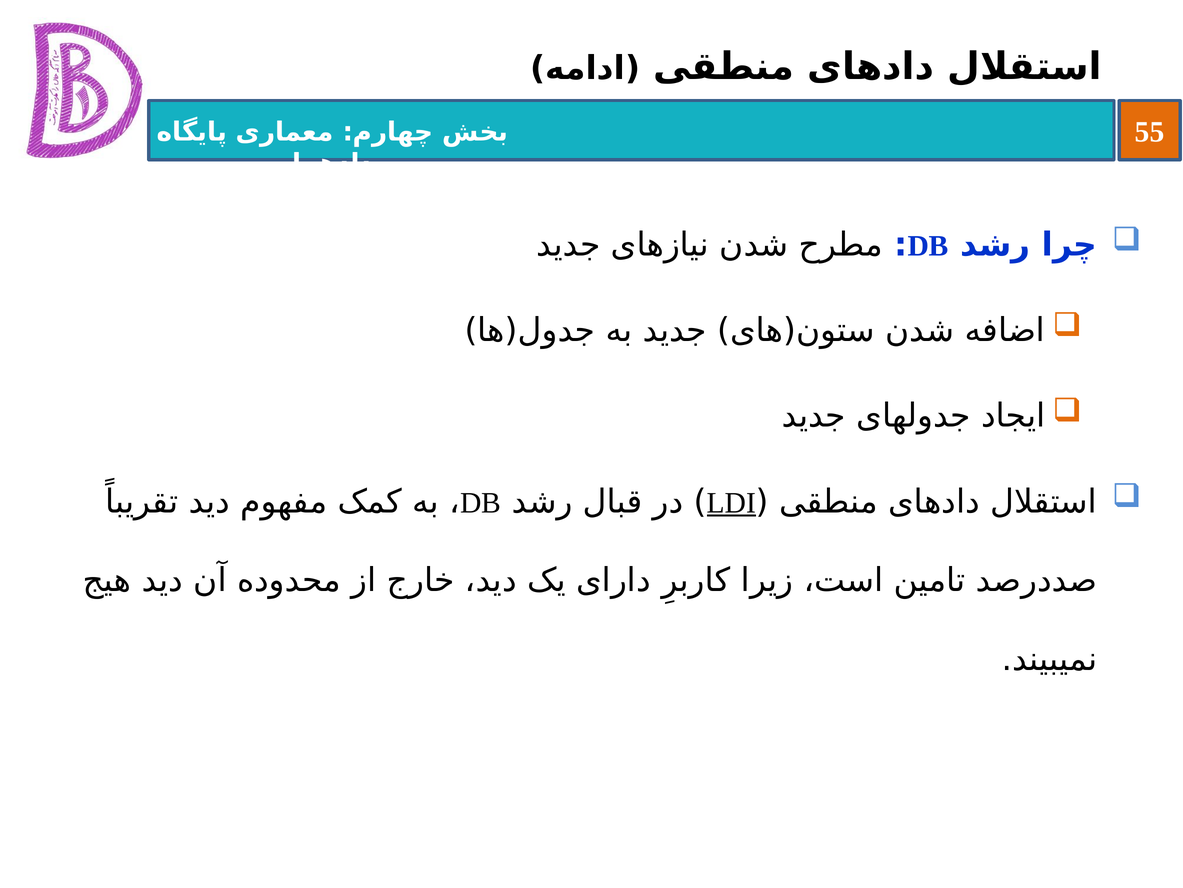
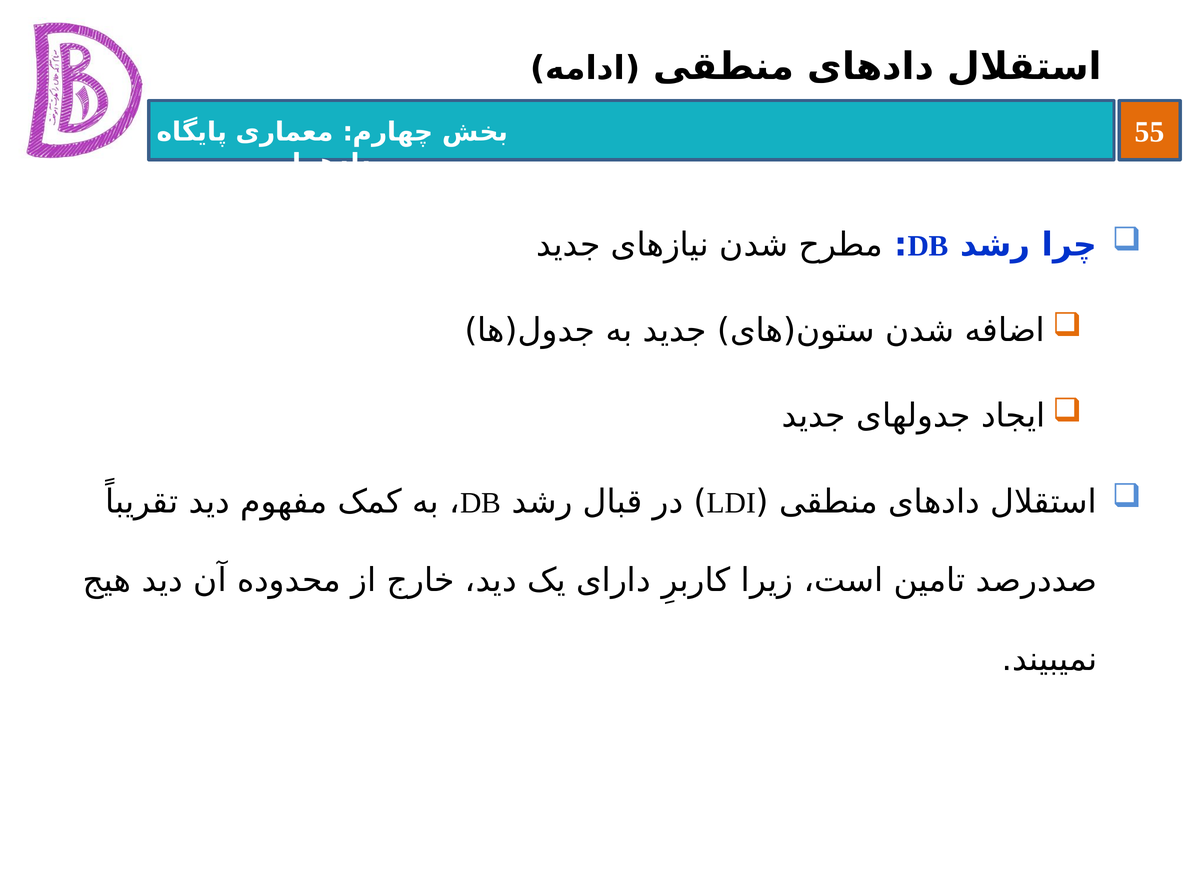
LDI underline: present -> none (731, 502)
